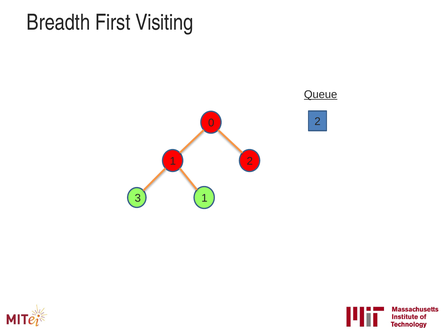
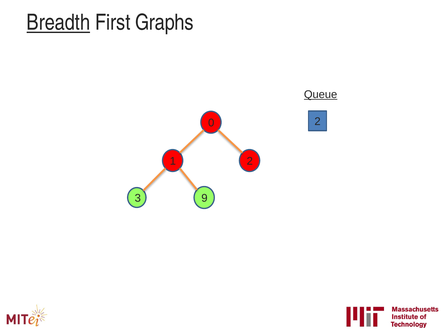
Breadth underline: none -> present (58, 23)
Visiting: Visiting -> Graphs (164, 23)
3 1: 1 -> 9 (204, 198)
